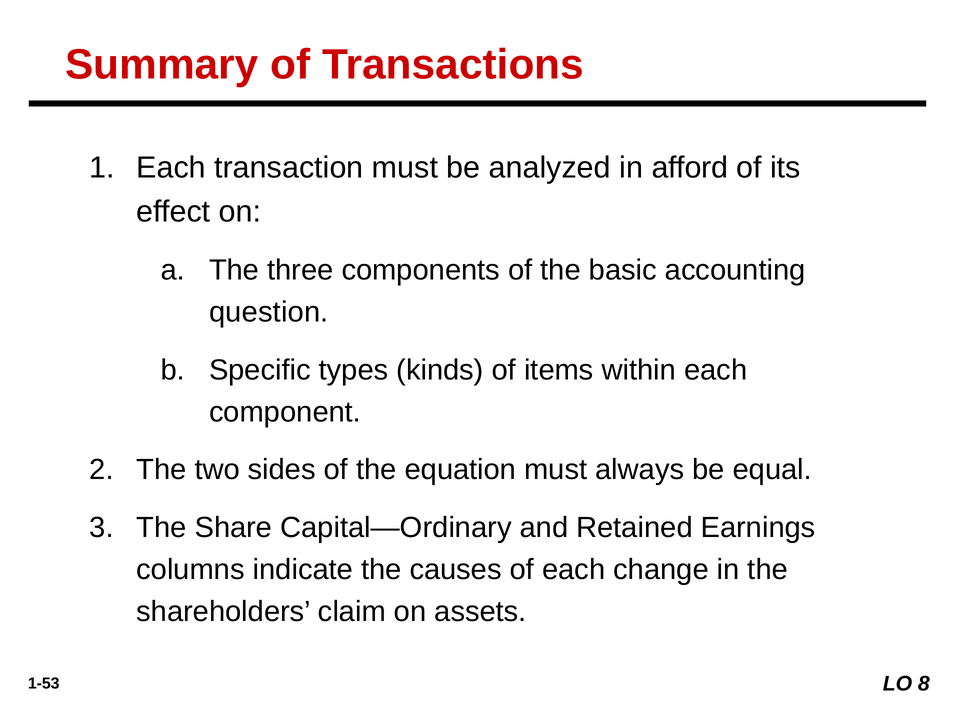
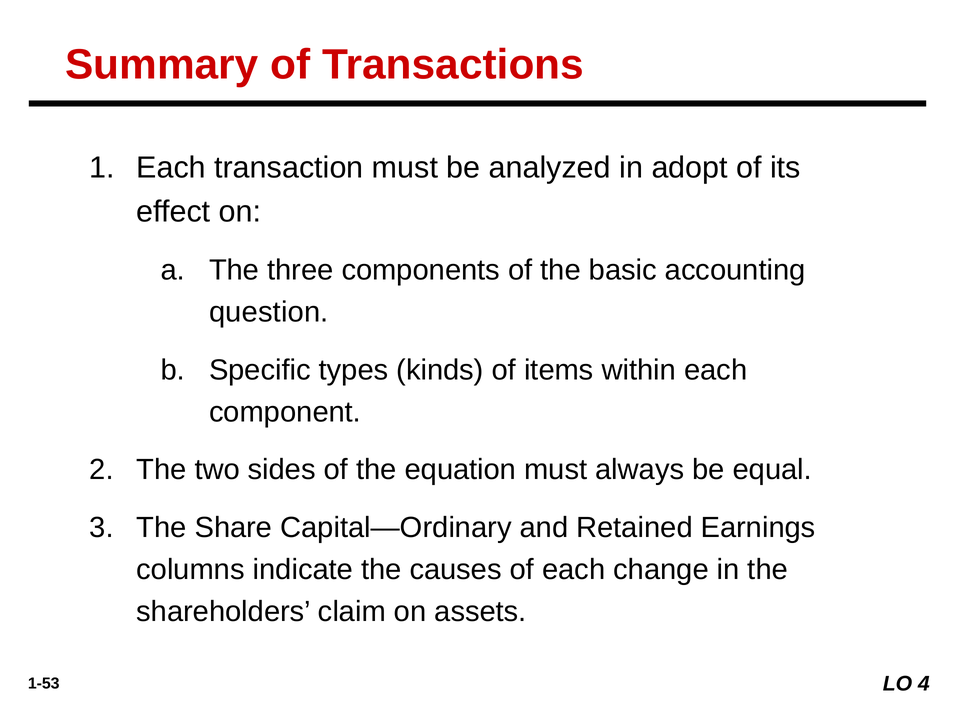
afford: afford -> adopt (690, 168)
8: 8 -> 4 (924, 684)
